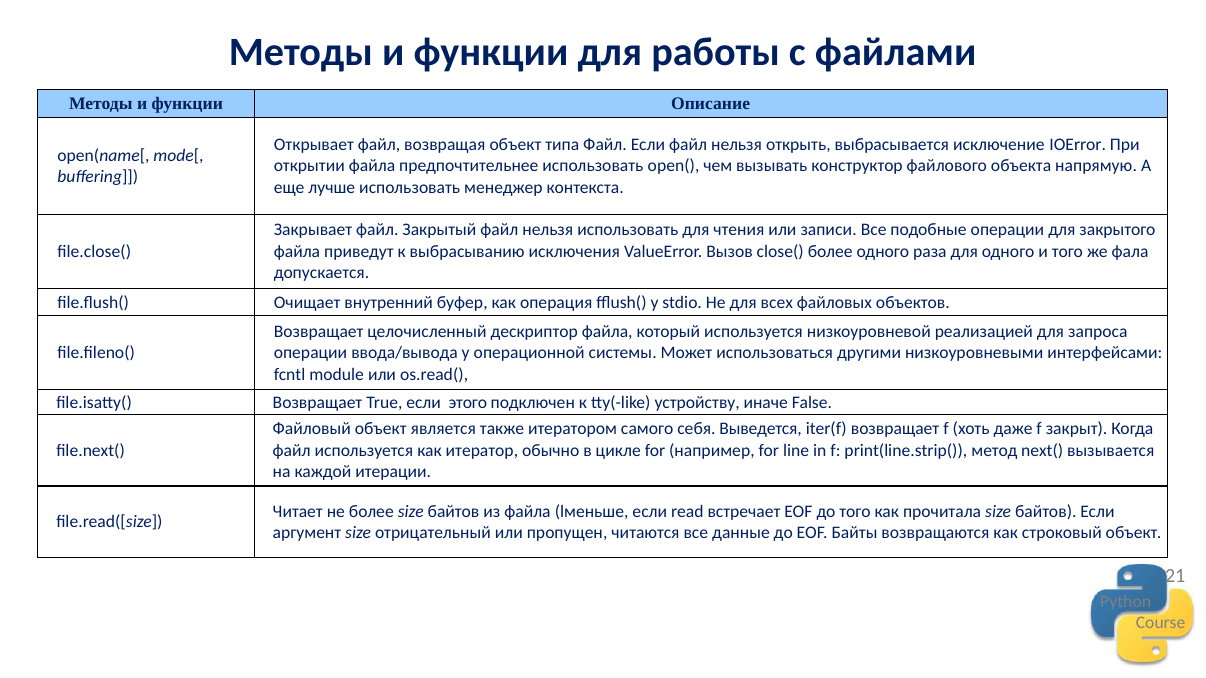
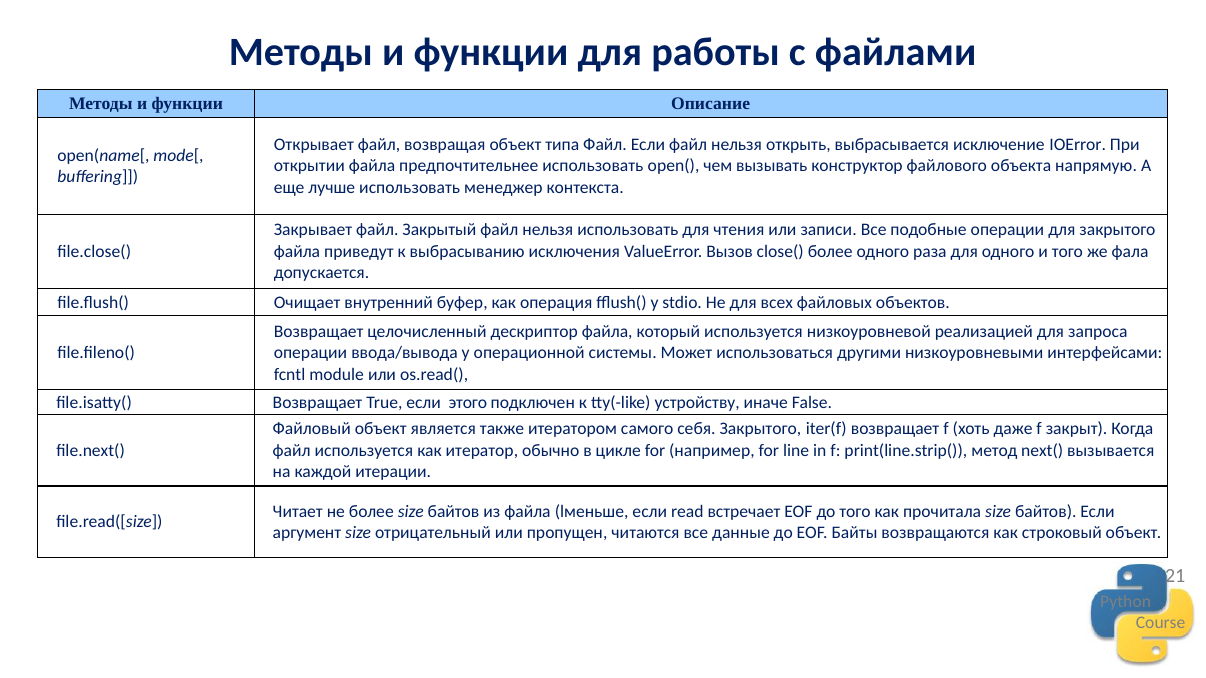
себя Выведется: Выведется -> Закрытого (760, 429)
